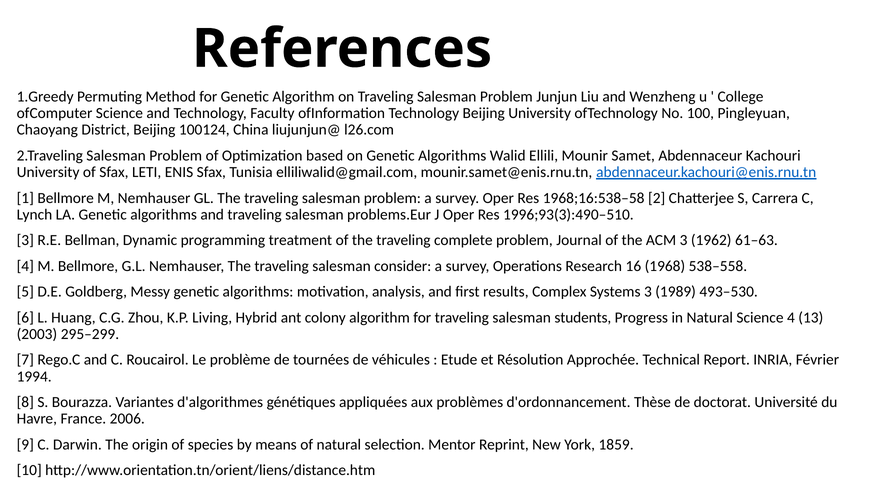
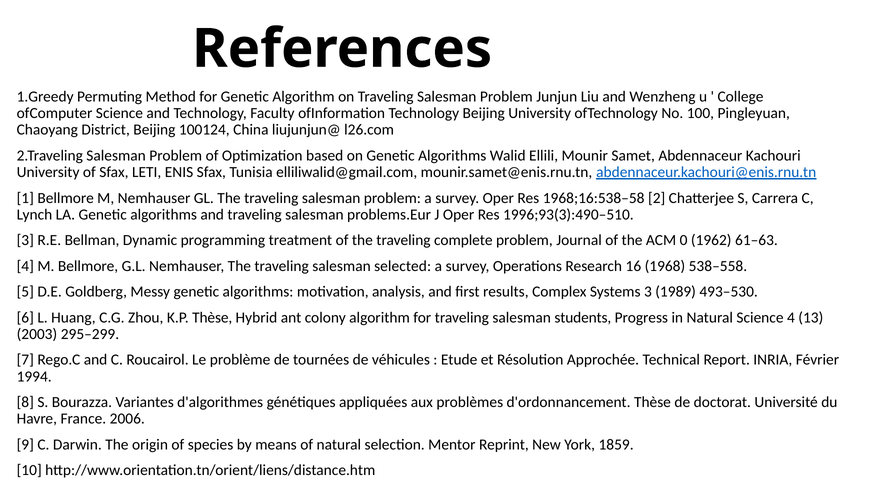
ACM 3: 3 -> 0 (684, 240)
consider: consider -> selected (403, 266)
K.P Living: Living -> Thèse (212, 317)
